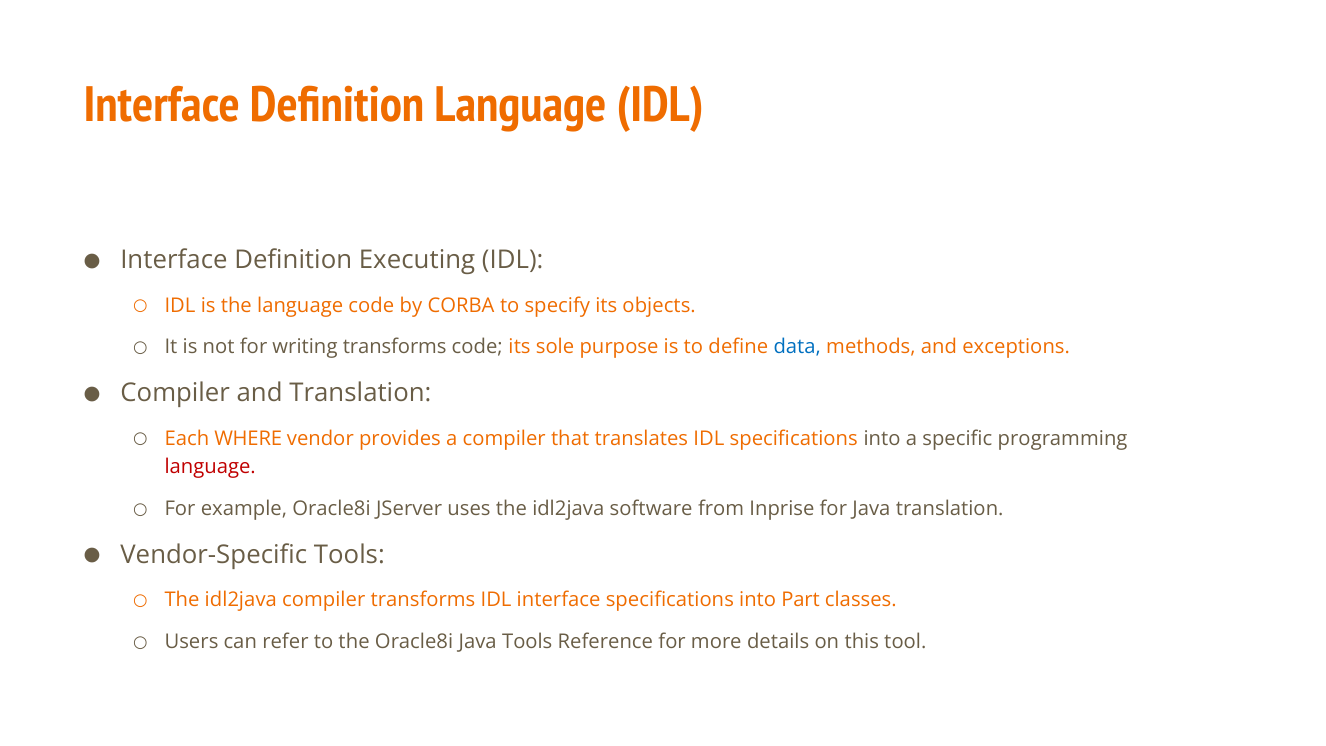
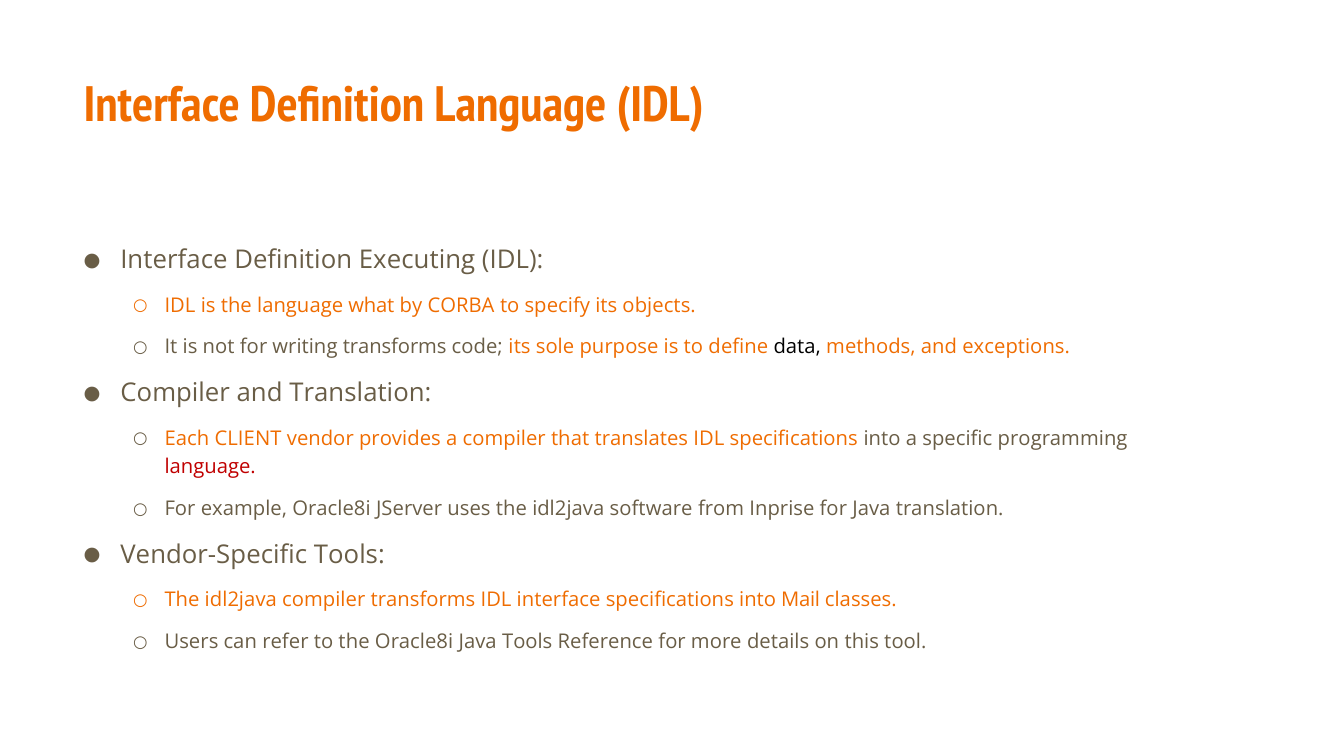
language code: code -> what (371, 305)
data colour: blue -> black (797, 347)
WHERE: WHERE -> CLIENT (248, 438)
Part: Part -> Mail (801, 600)
